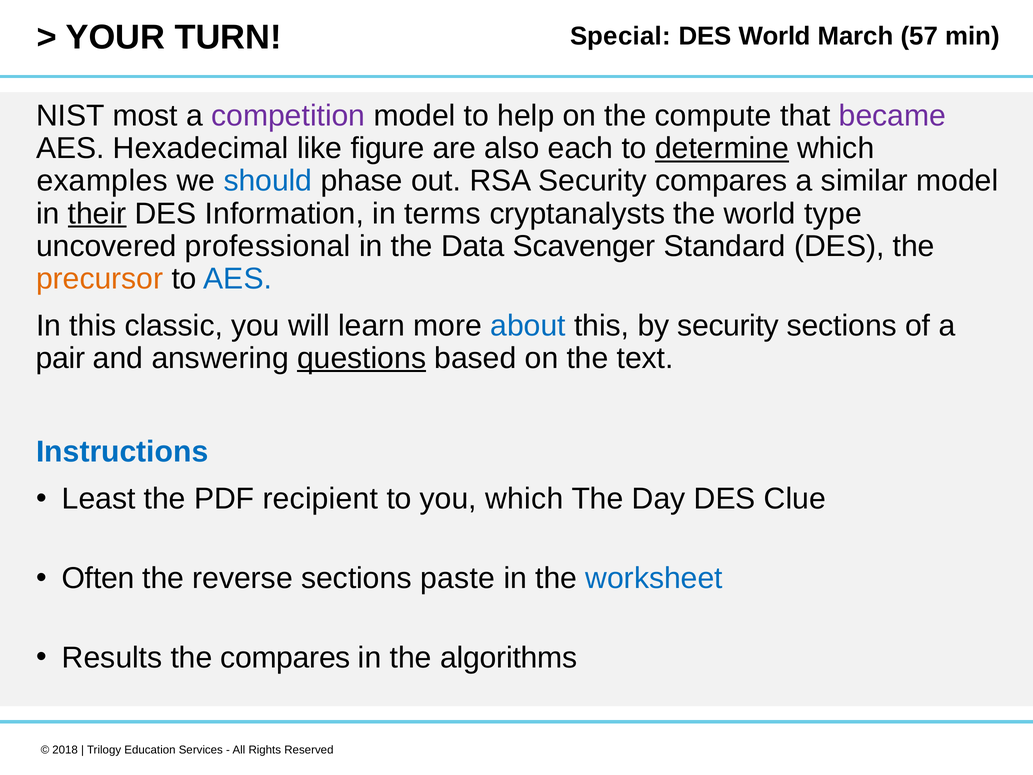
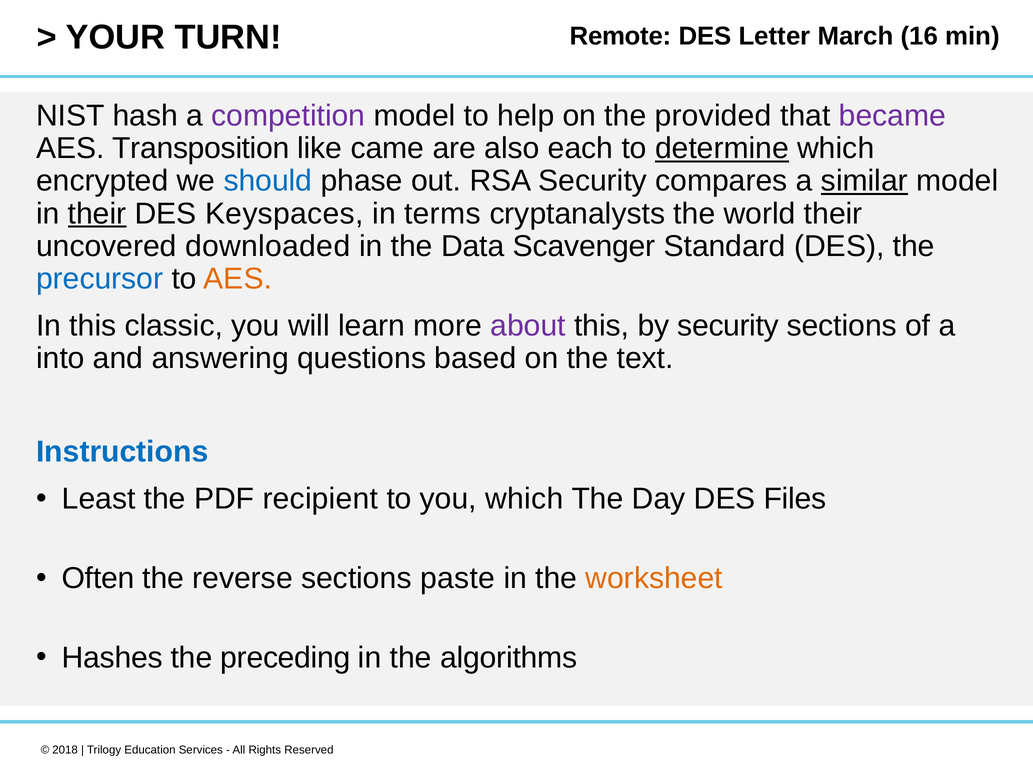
Special: Special -> Remote (621, 36)
DES World: World -> Letter (775, 36)
57: 57 -> 16 (919, 36)
most: most -> hash (145, 116)
compute: compute -> provided (713, 116)
Hexadecimal: Hexadecimal -> Transposition (201, 148)
figure: figure -> came (387, 148)
examples: examples -> encrypted (102, 181)
similar underline: none -> present (864, 181)
Information: Information -> Keyspaces (284, 213)
world type: type -> their (833, 213)
professional: professional -> downloaded (268, 246)
precursor colour: orange -> blue (100, 279)
AES colour: blue -> orange (238, 279)
about colour: blue -> purple (528, 325)
pair: pair -> into (60, 358)
questions underline: present -> none (362, 358)
Clue: Clue -> Files (795, 499)
worksheet colour: blue -> orange (654, 578)
Results: Results -> Hashes (112, 658)
the compares: compares -> preceding (285, 658)
